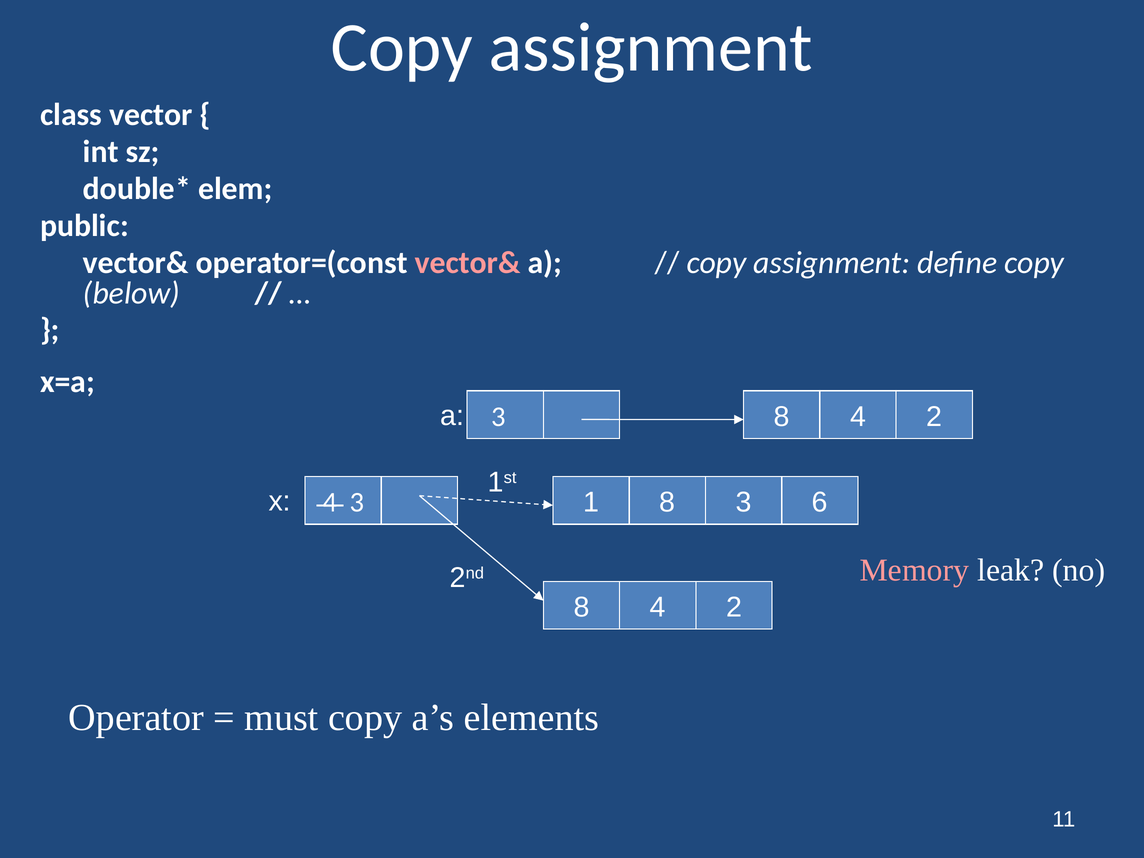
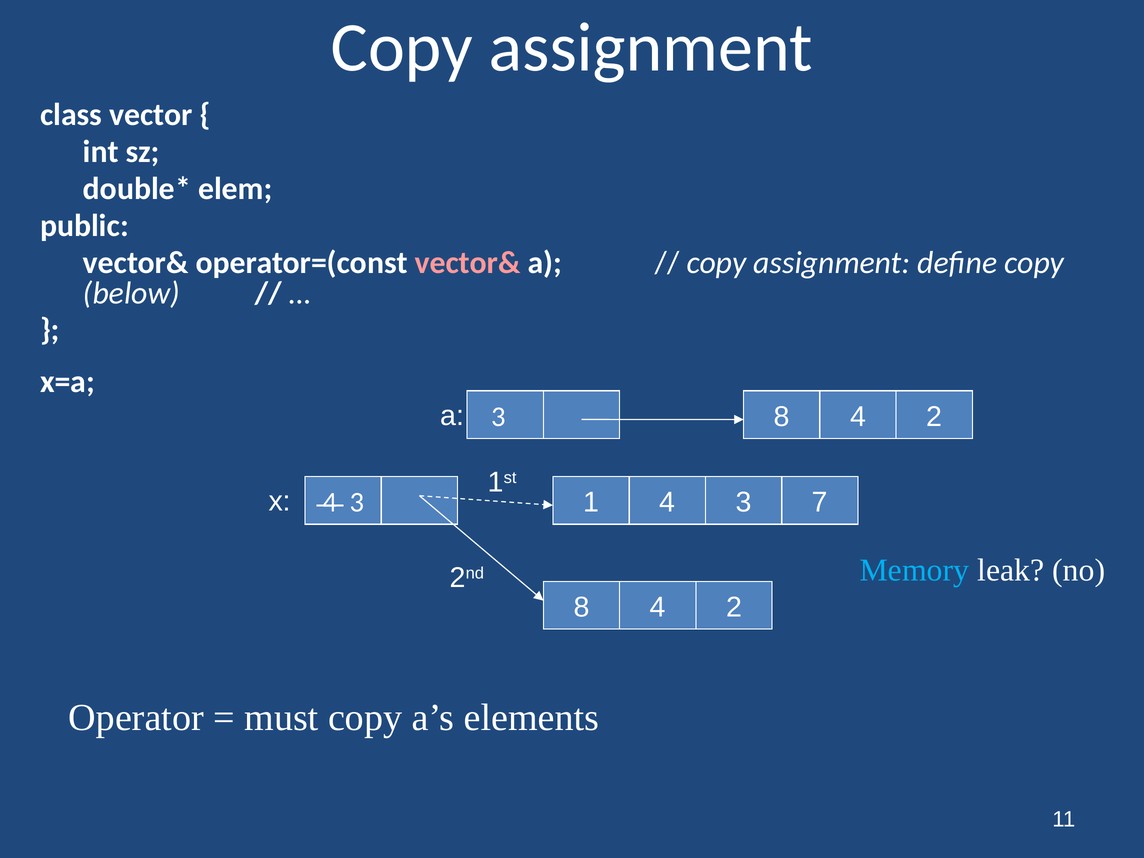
6: 6 -> 7 (820, 502)
3 8: 8 -> 4 (667, 502)
Memory colour: pink -> light blue (914, 570)
